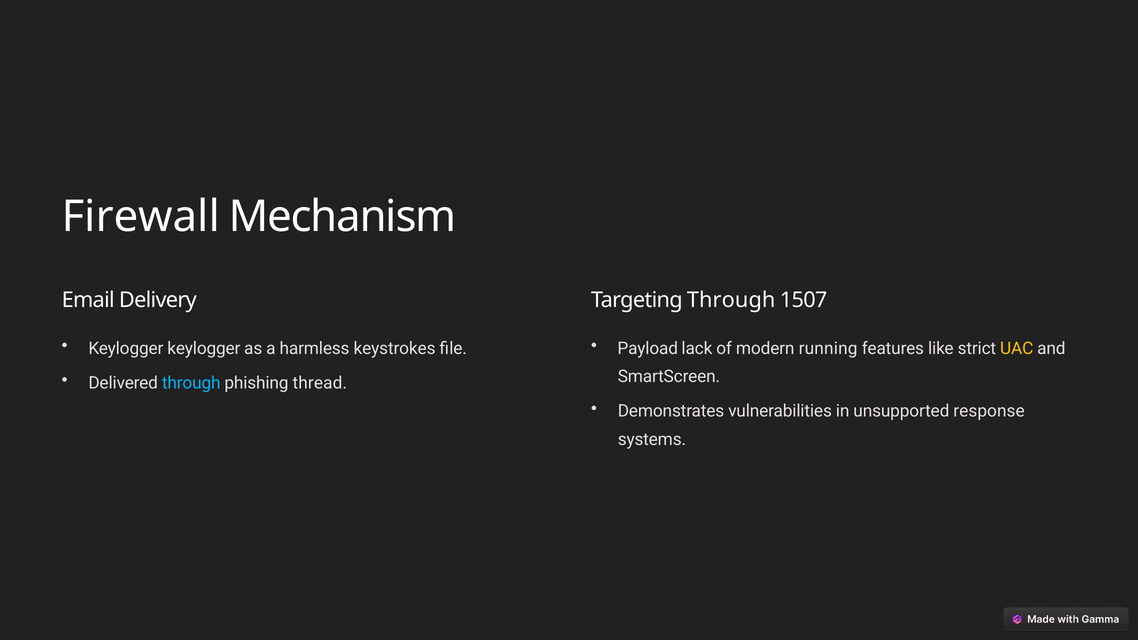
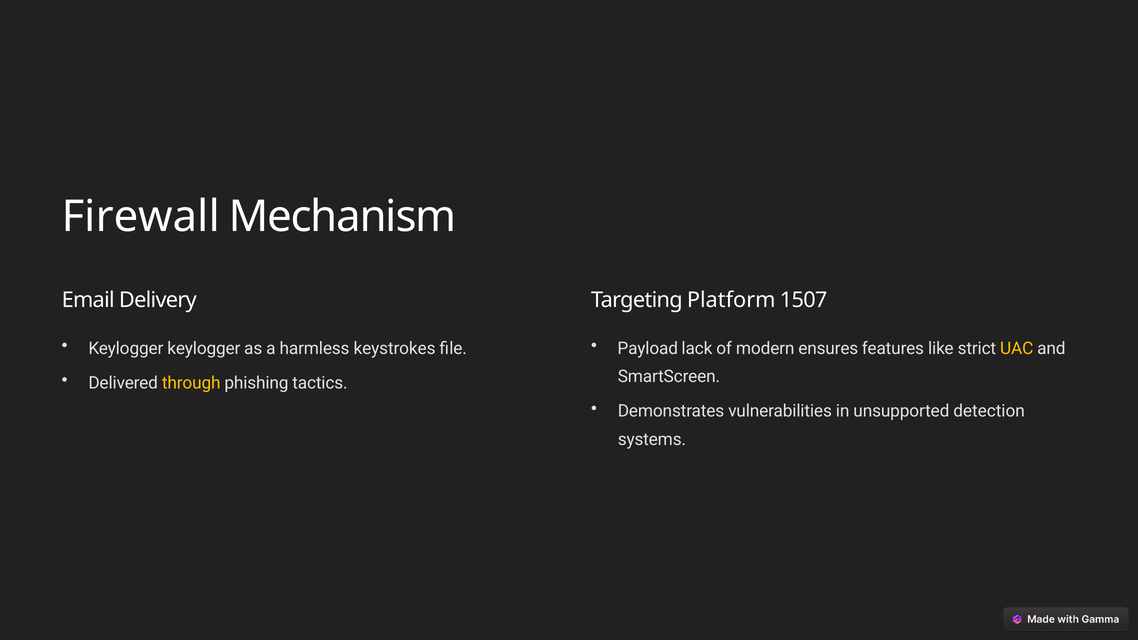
Targeting Through: Through -> Platform (731, 300)
running: running -> ensures (828, 349)
through colour: light blue -> yellow (191, 383)
thread: thread -> tactics (320, 383)
response: response -> detection (989, 411)
